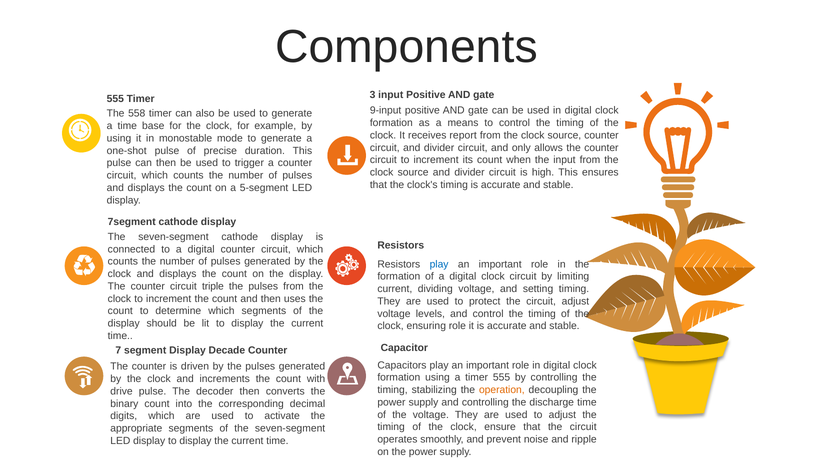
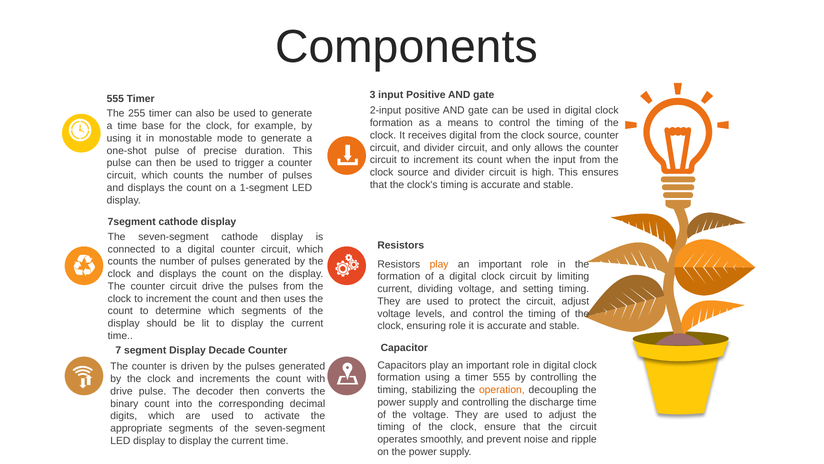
9-input: 9-input -> 2-input (386, 110)
558: 558 -> 255 (137, 113)
receives report: report -> digital (463, 135)
5-segment: 5-segment -> 1-segment (264, 188)
play colour: blue -> orange (439, 264)
circuit triple: triple -> drive (213, 286)
